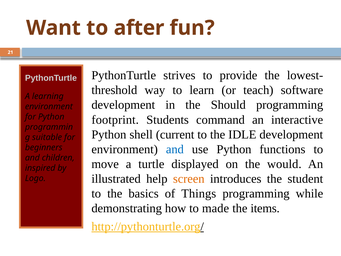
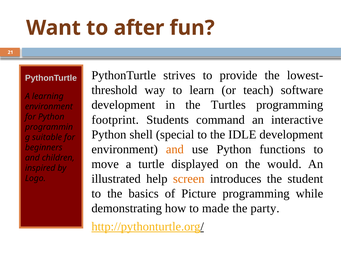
Should: Should -> Turtles (228, 105)
current: current -> special (175, 134)
and colour: blue -> orange (175, 149)
Things: Things -> Picture (199, 193)
items: items -> party (265, 208)
